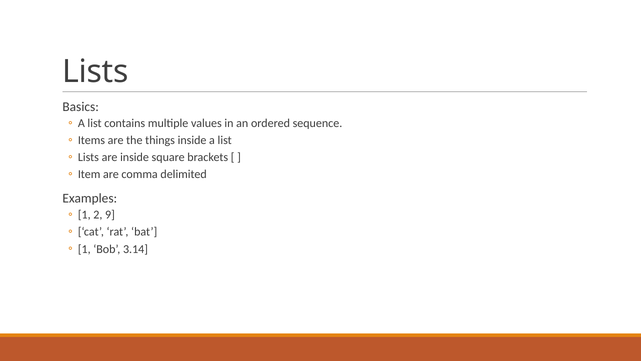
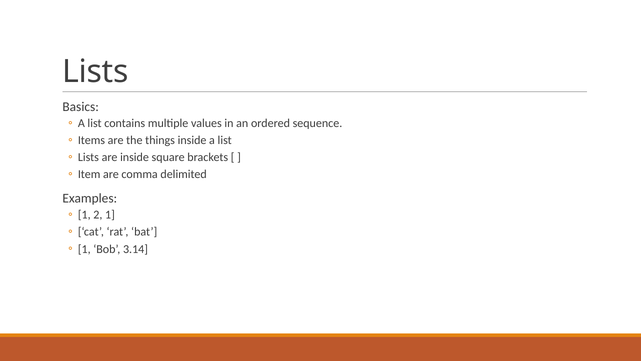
2 9: 9 -> 1 (110, 215)
